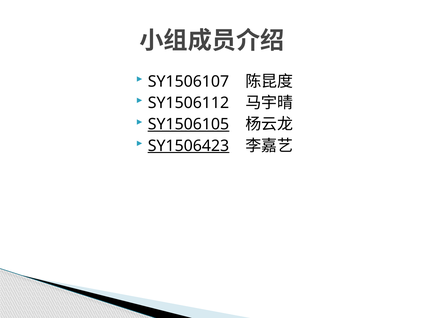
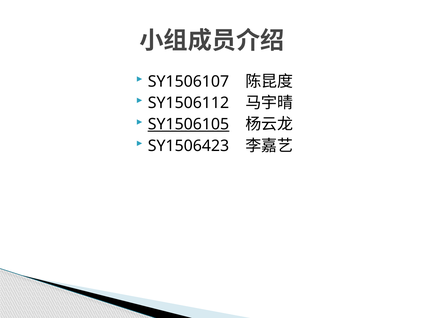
SY1506423 underline: present -> none (189, 146)
